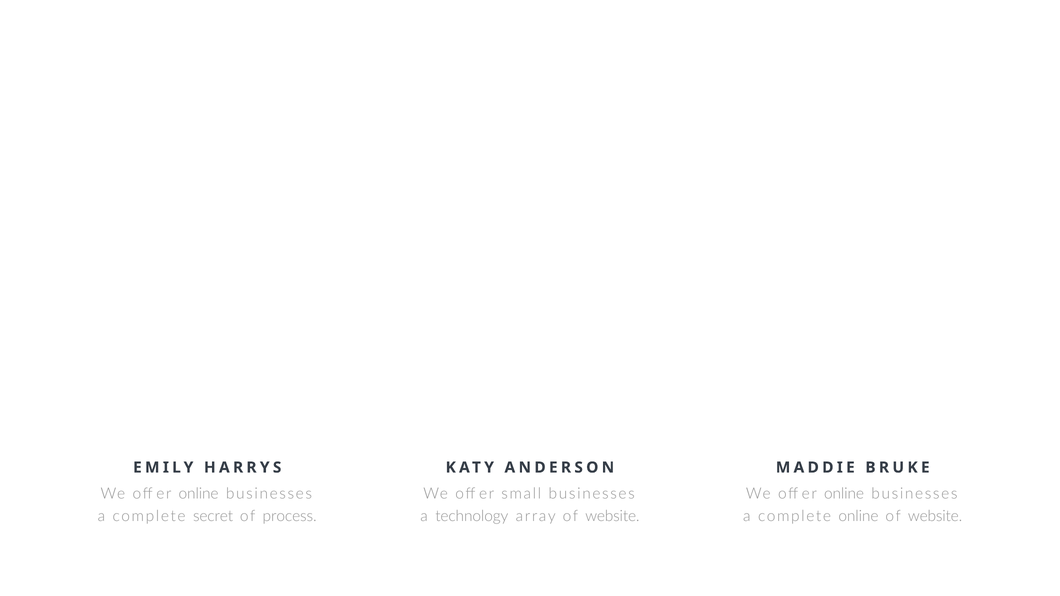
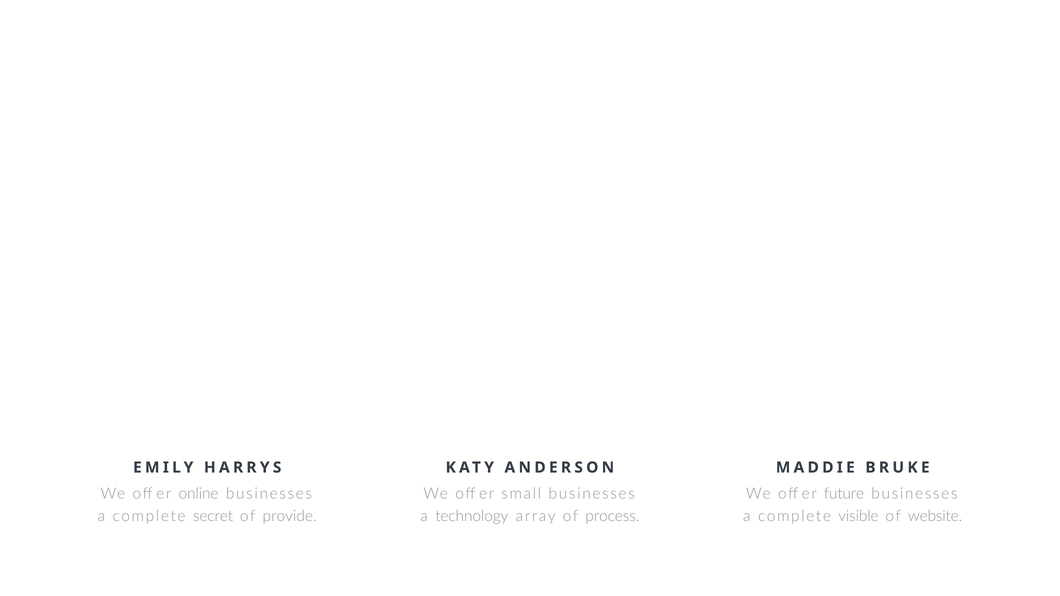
online: online -> future (844, 494)
process: process -> provide (290, 516)
array of website: website -> process (612, 516)
complete online: online -> visible (858, 516)
